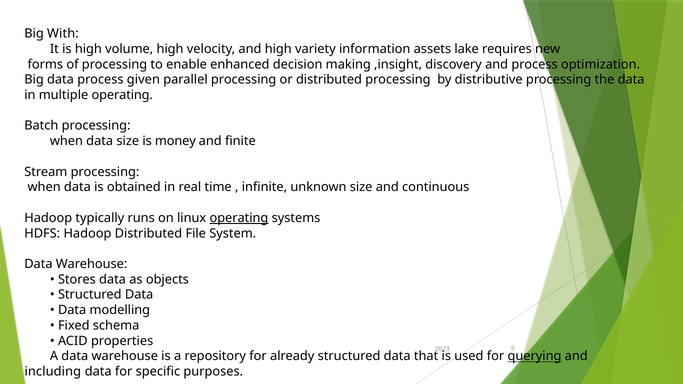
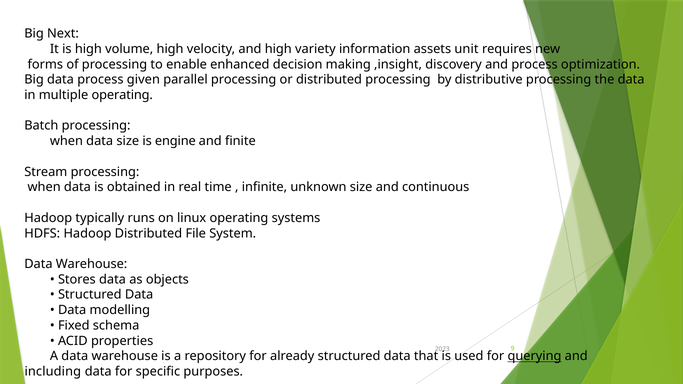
With: With -> Next (63, 34)
lake: lake -> unit (466, 49)
money: money -> engine (175, 141)
operating underline: present -> none (239, 218)
